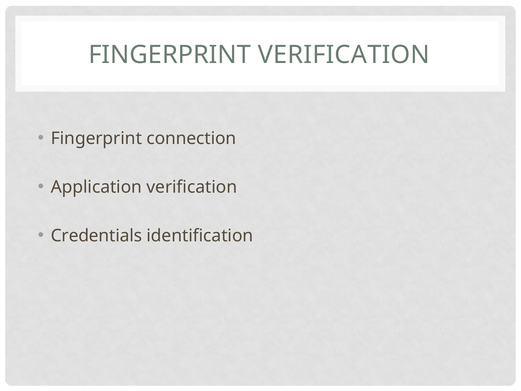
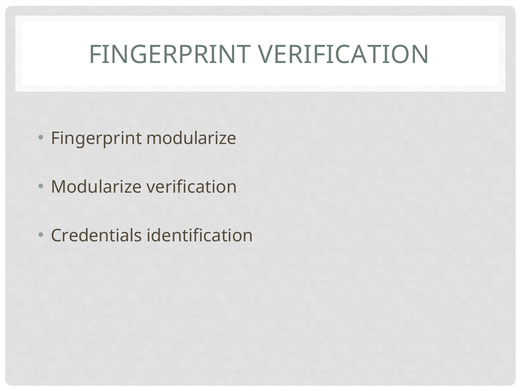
Fingerprint connection: connection -> modularize (191, 138)
Application: Application -> Modularize (96, 187)
